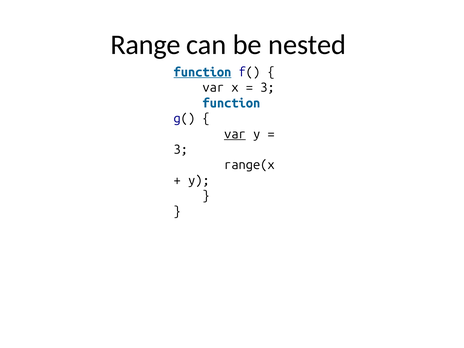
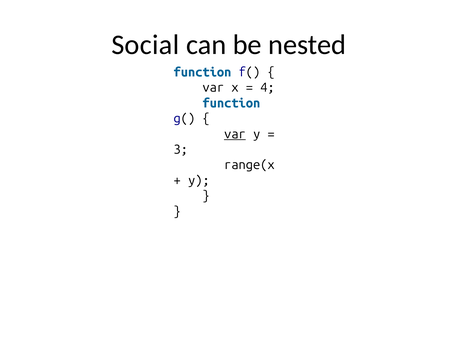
Range: Range -> Social (145, 45)
function underline: present -> none (202, 72)
3: 3 -> 4 (267, 88)
